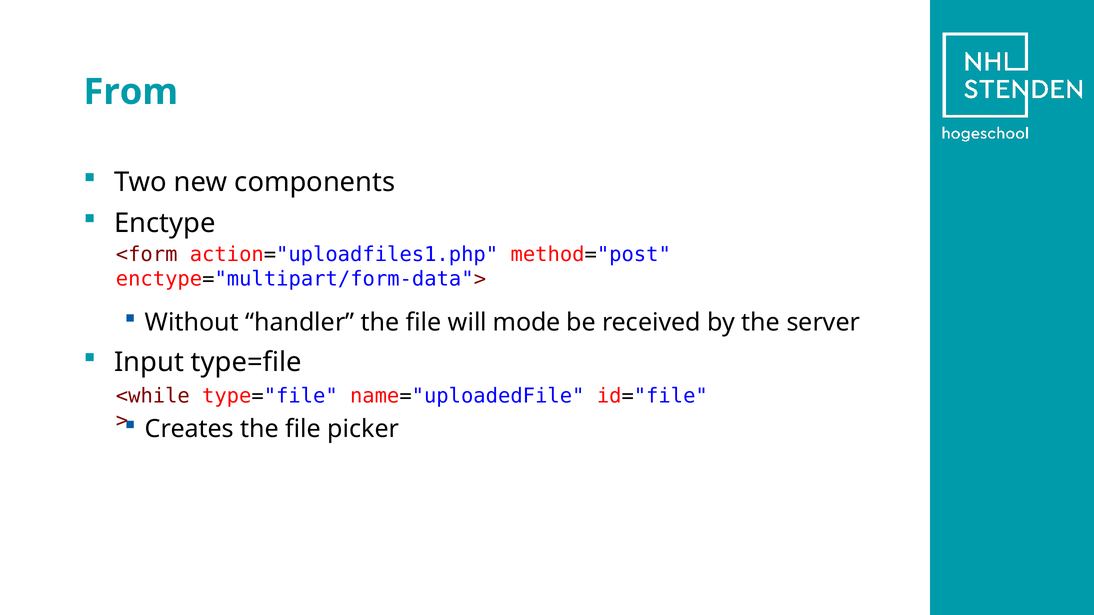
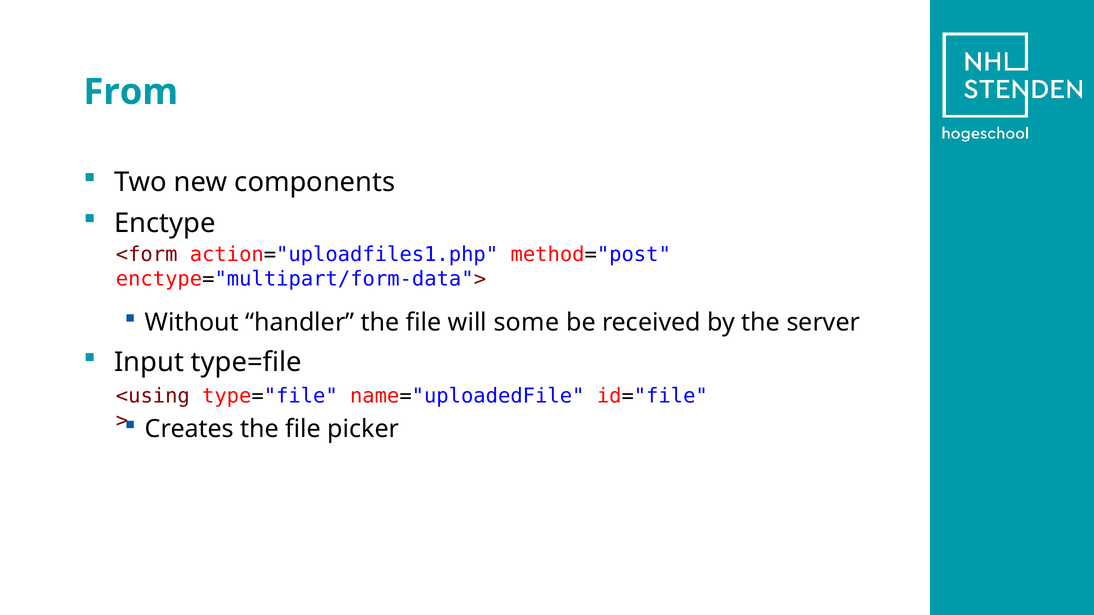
mode: mode -> some (526, 323)
<while: <while -> <using (153, 396)
